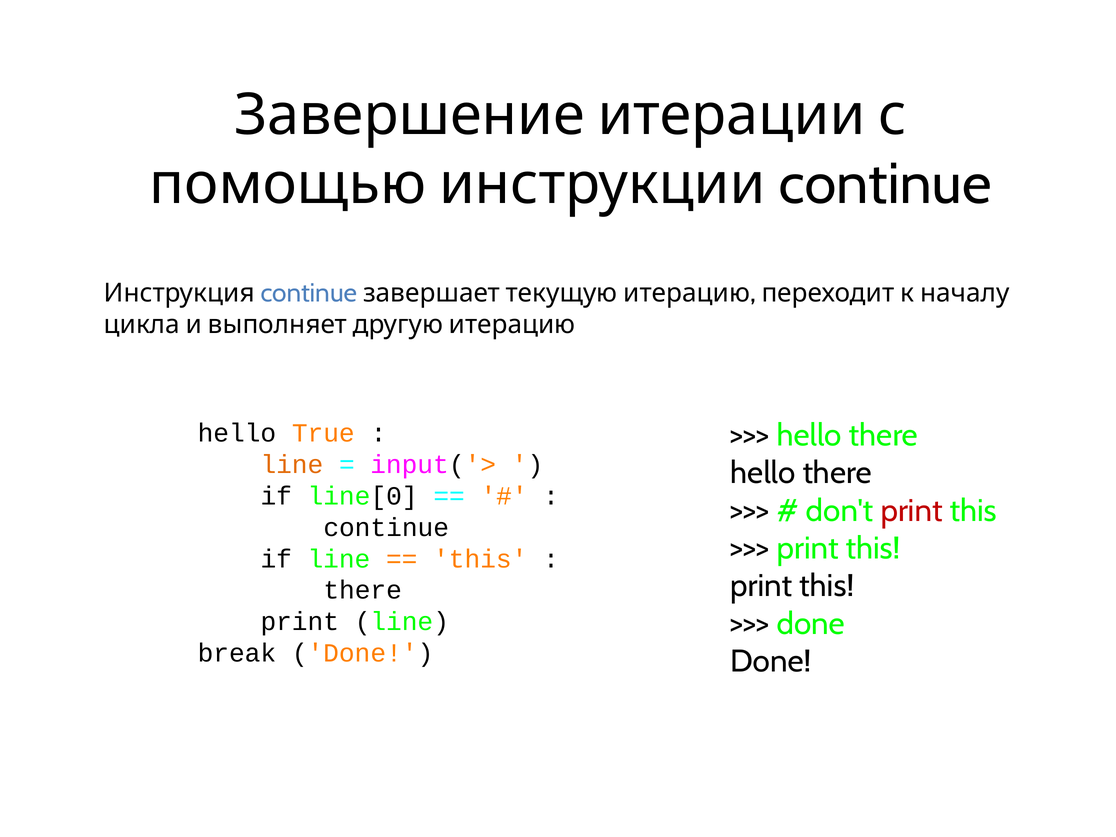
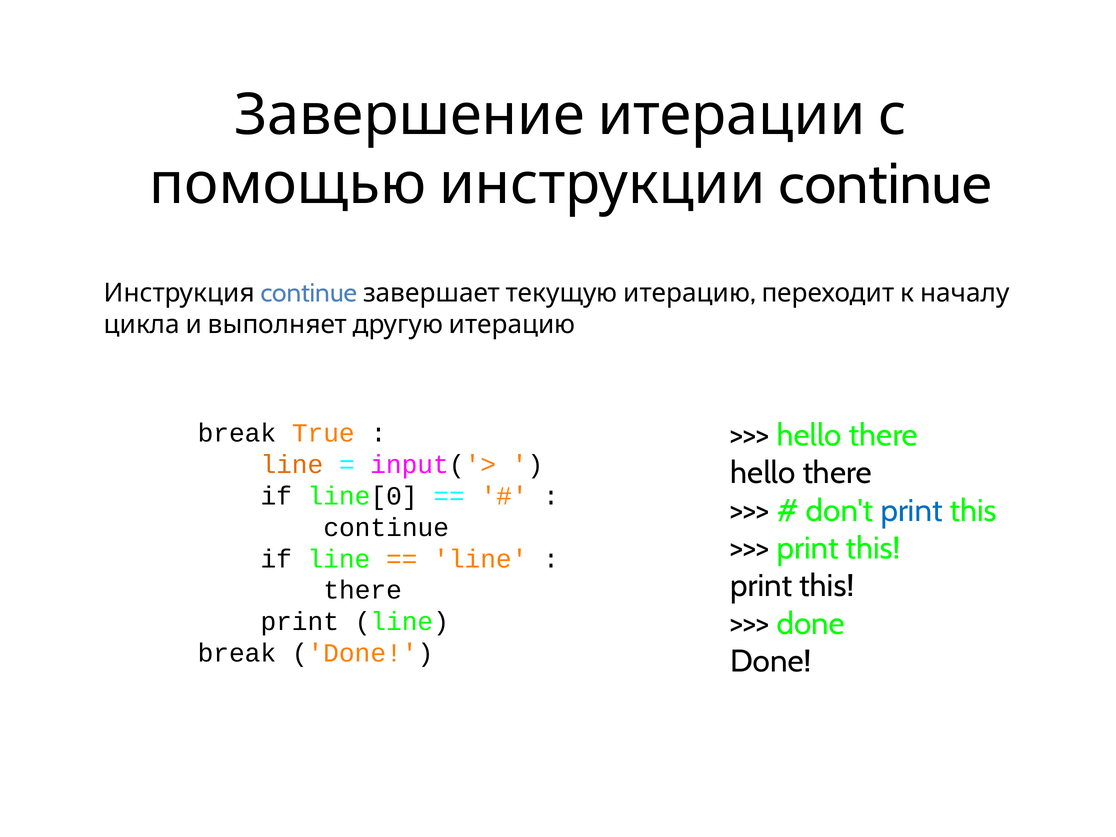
hello: hello -> break (237, 433)
print colour: red -> blue (912, 511)
this: this -> line (480, 559)
